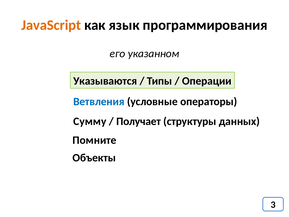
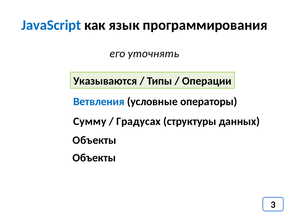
JavaScript colour: orange -> blue (51, 25)
указанном: указанном -> уточнять (154, 54)
Получает: Получает -> Градусах (138, 121)
Помните: Помните -> Объекты (94, 140)
